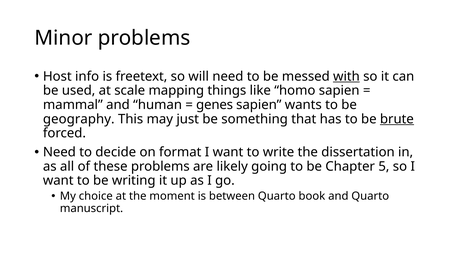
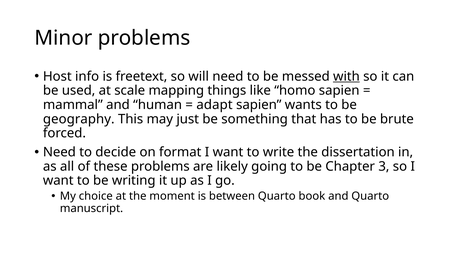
genes: genes -> adapt (214, 105)
brute underline: present -> none (397, 119)
5: 5 -> 3 (384, 167)
